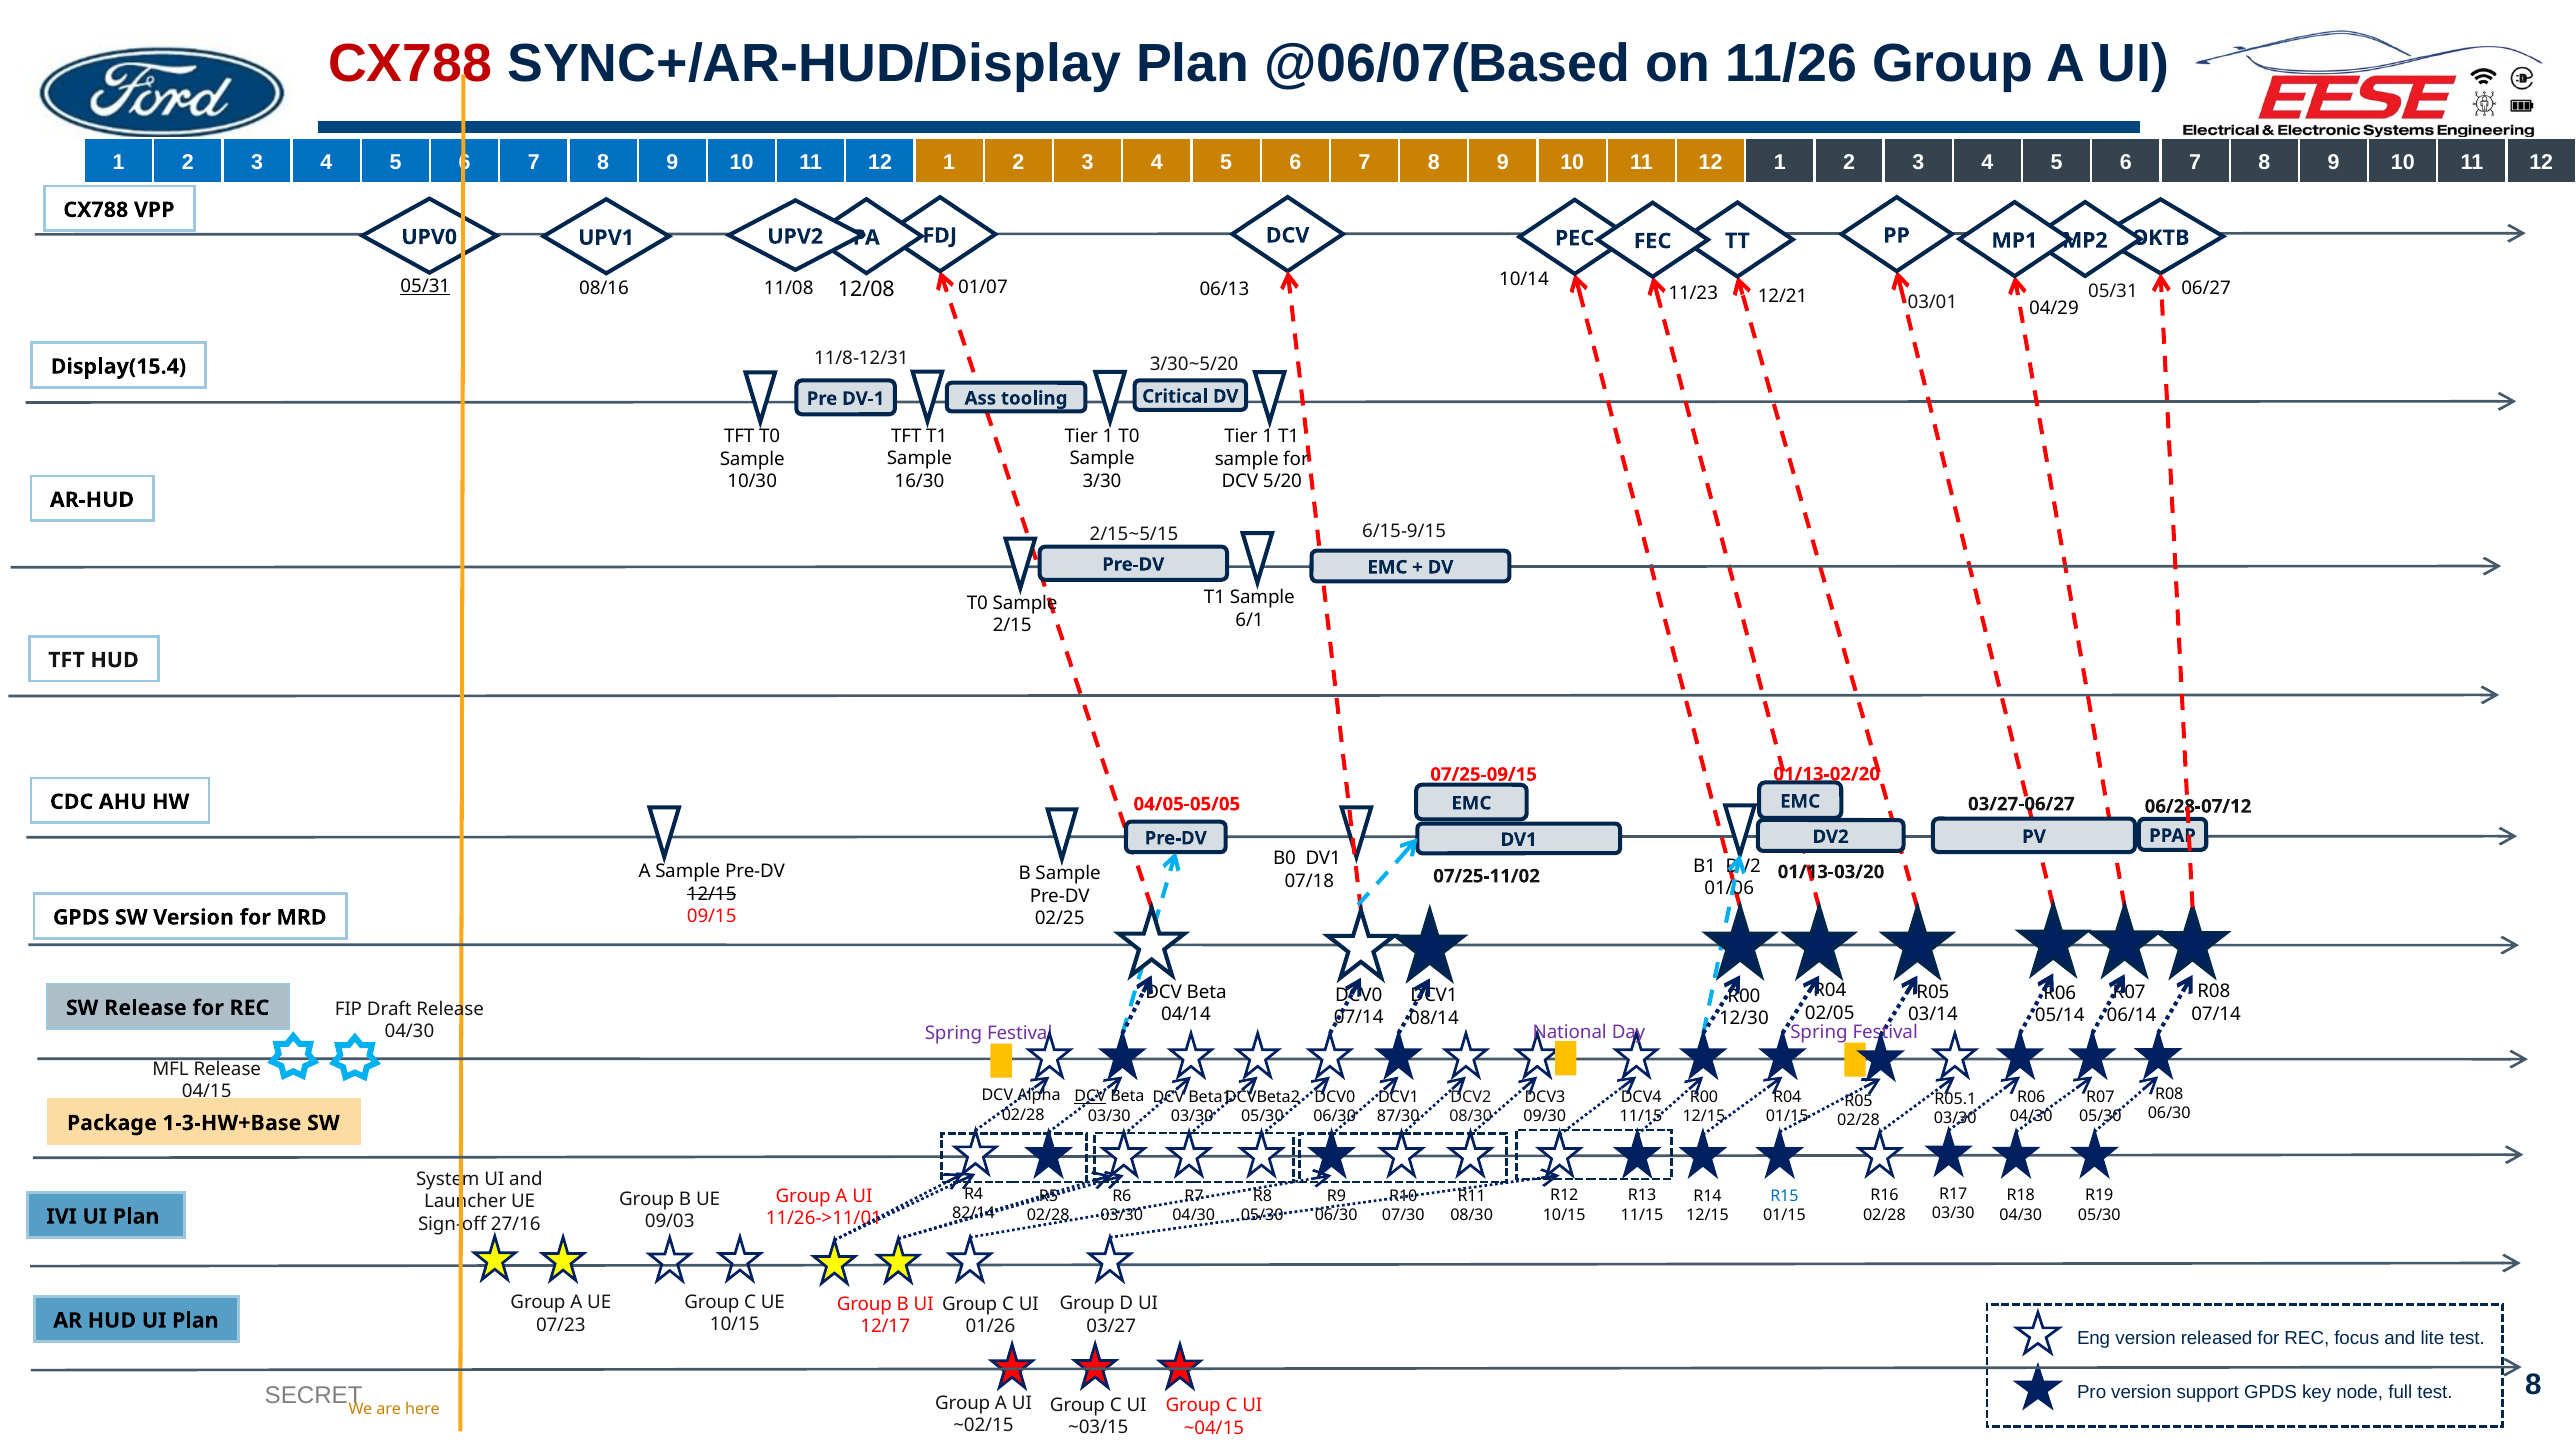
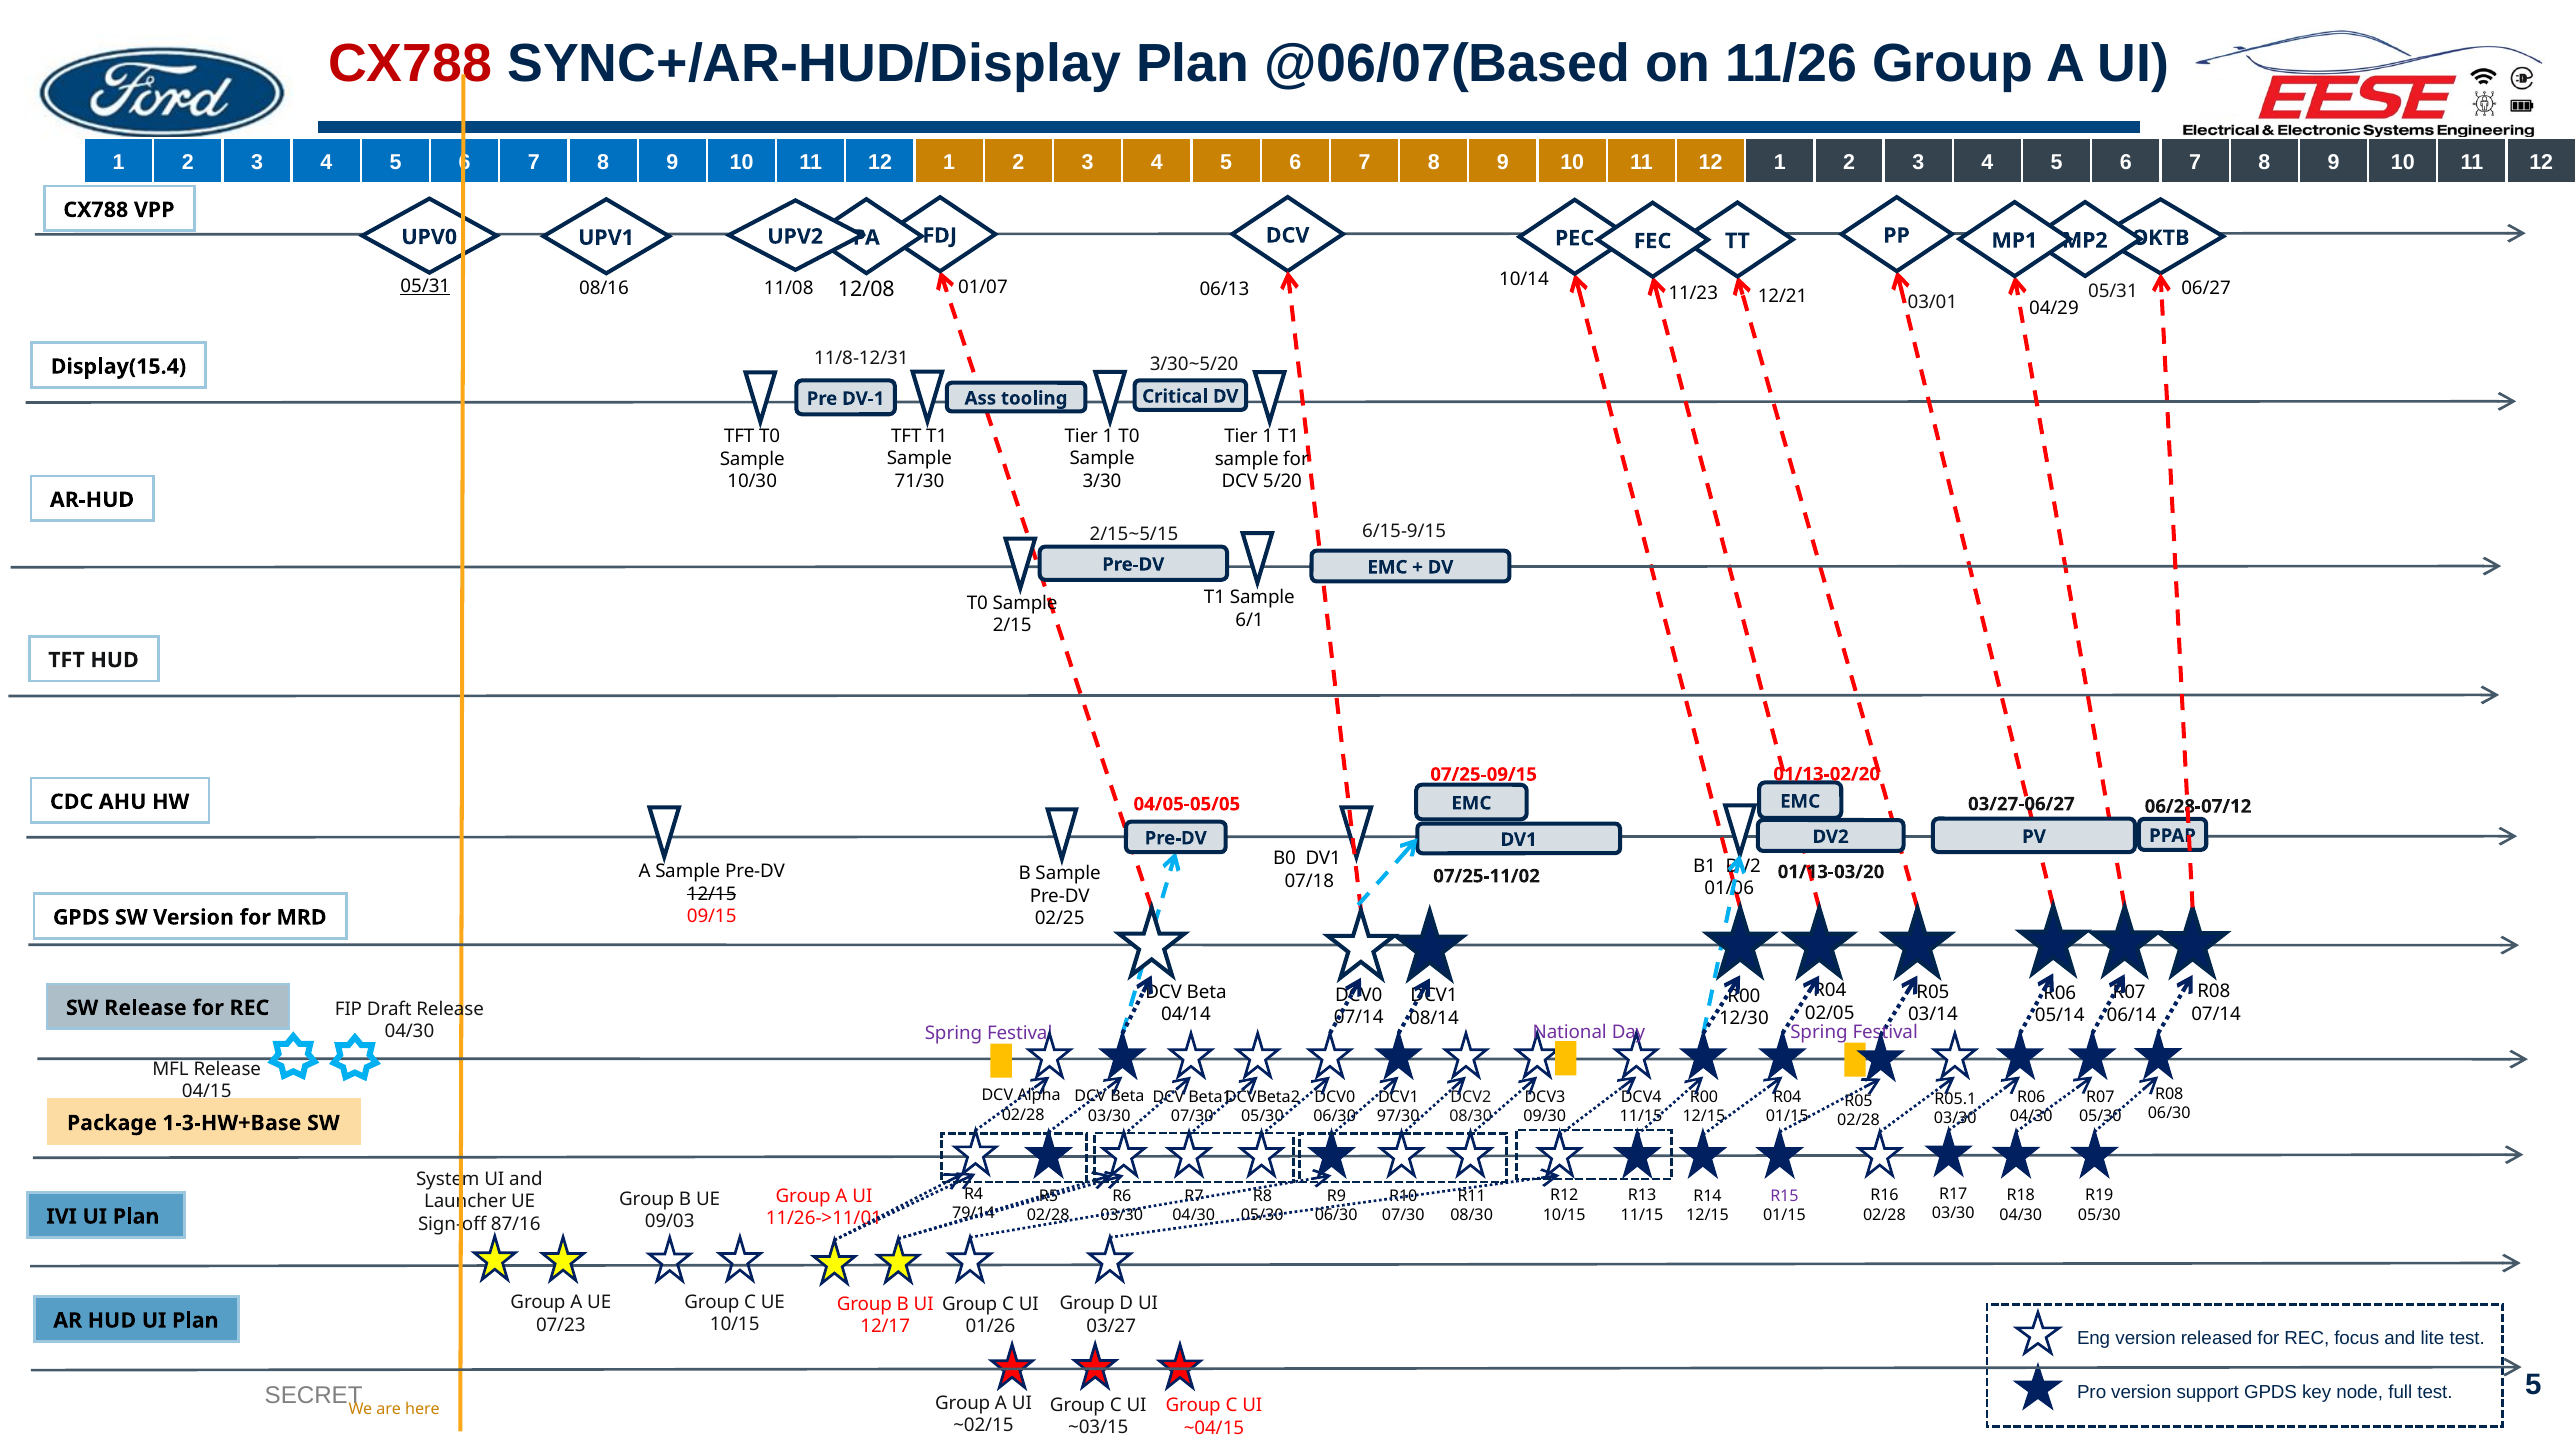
16/30: 16/30 -> 71/30 (919, 481)
DCV underline: present -> none (1090, 1097)
03/30: 03/30 -> 07/30 (1192, 1116)
87/30: 87/30 -> 97/30 (1398, 1116)
R15 colour: blue -> purple (1784, 1196)
82/14: 82/14 -> 79/14 (973, 1213)
27/16: 27/16 -> 87/16 (516, 1224)
8: 8 -> 5 (2533, 1384)
